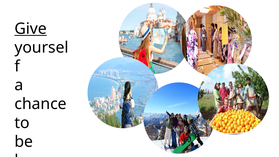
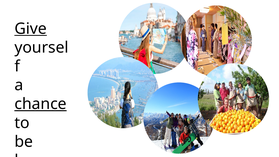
chance underline: none -> present (41, 104)
